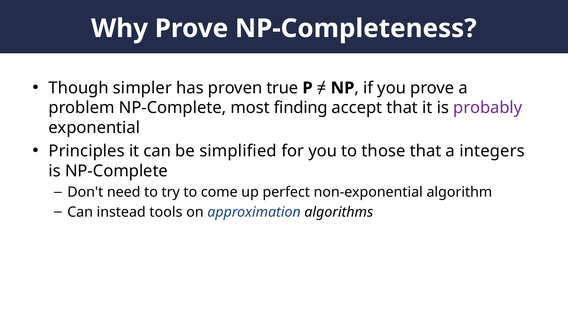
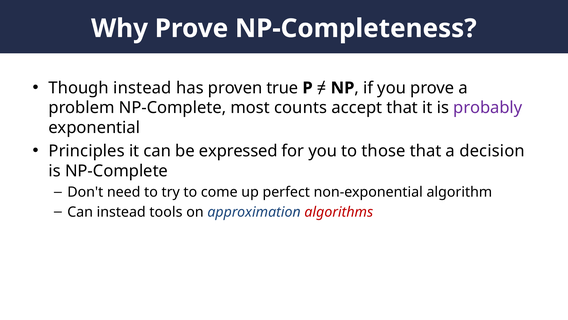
Though simpler: simpler -> instead (142, 88)
finding: finding -> counts (301, 108)
simplified: simplified -> expressed (238, 151)
integers: integers -> decision (492, 151)
algorithms colour: black -> red (339, 212)
